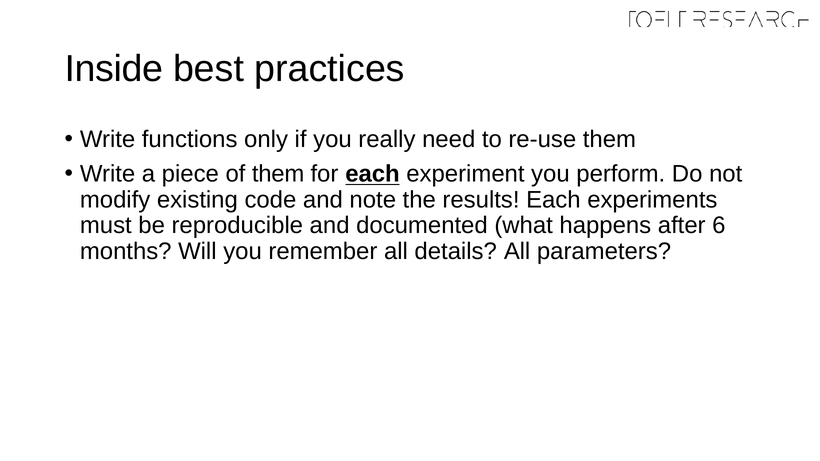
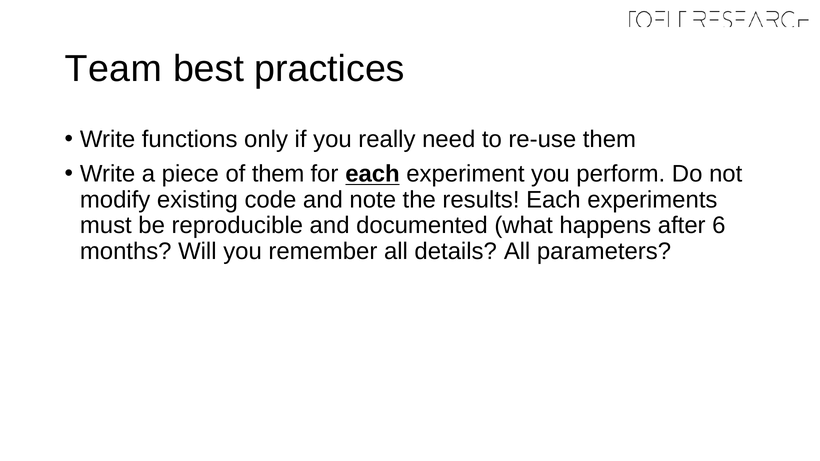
Inside: Inside -> Team (113, 69)
